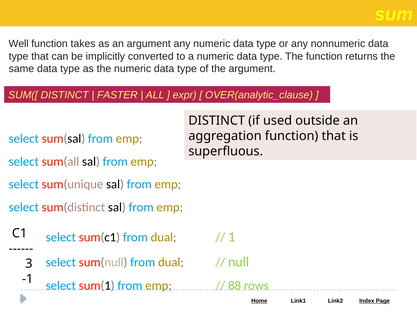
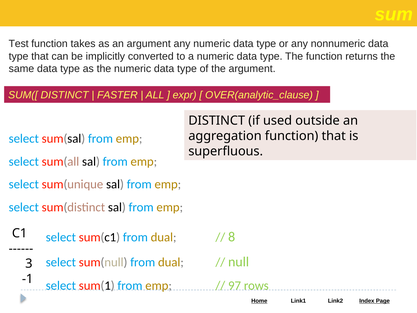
Well: Well -> Test (19, 44)
1: 1 -> 8 (232, 237)
88: 88 -> 97 (235, 285)
